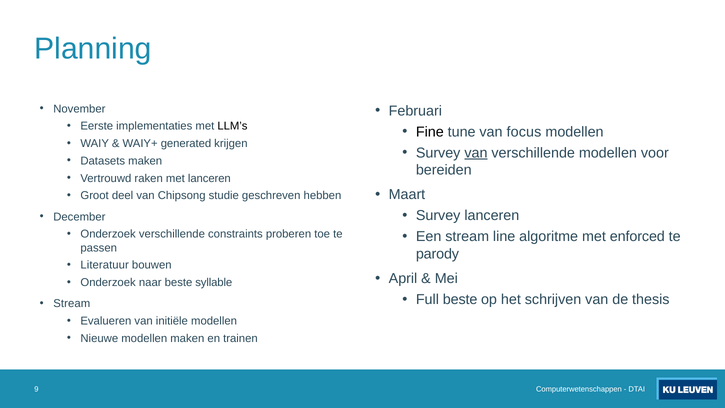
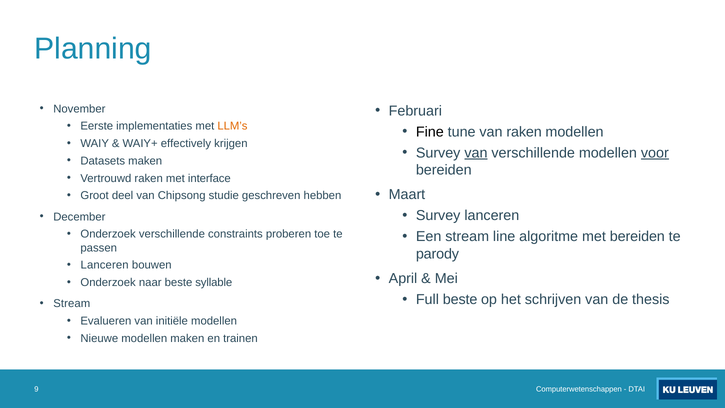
LLM’s colour: black -> orange (232, 126)
van focus: focus -> raken (524, 132)
generated: generated -> effectively (186, 144)
voor underline: none -> present (655, 153)
met lanceren: lanceren -> interface (209, 178)
met enforced: enforced -> bereiden (637, 237)
Literatuur: Literatuur -> Lanceren (105, 265)
